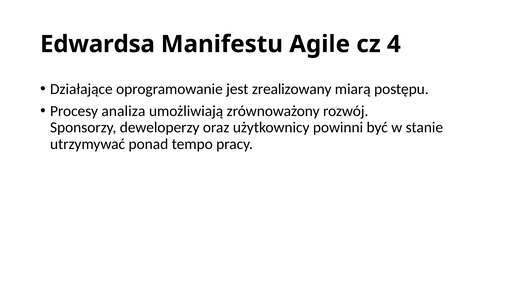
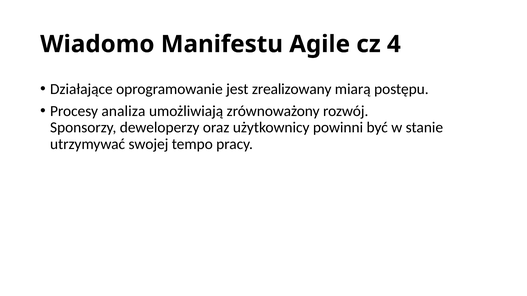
Edwardsa: Edwardsa -> Wiadomo (97, 44)
ponad: ponad -> swojej (148, 144)
